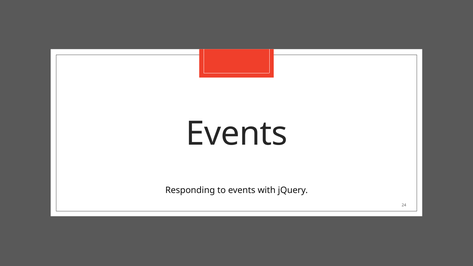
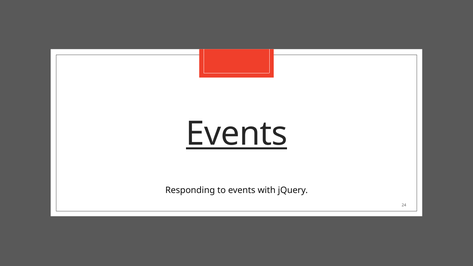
Events underline: none -> present (237, 134)
